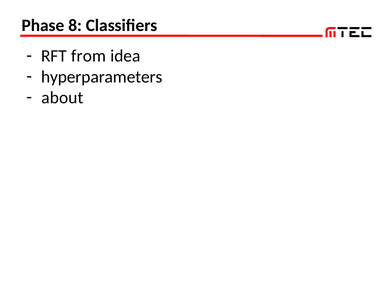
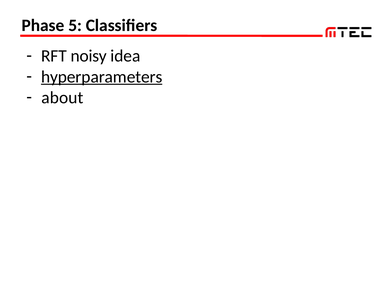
8: 8 -> 5 (75, 25)
from: from -> noisy (89, 56)
hyperparameters underline: none -> present (102, 77)
